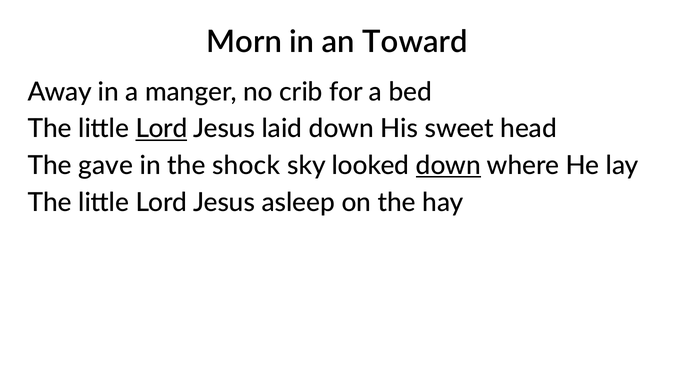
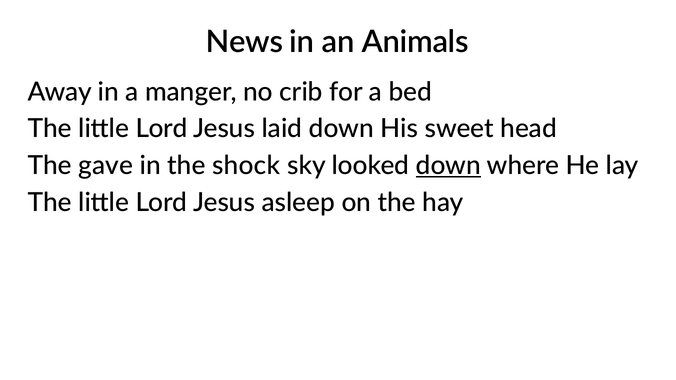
Morn: Morn -> News (244, 42)
Toward: Toward -> Animals (415, 42)
Lord underline: present -> none (162, 129)
